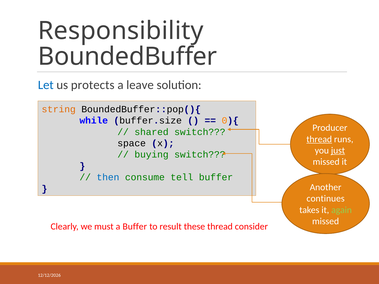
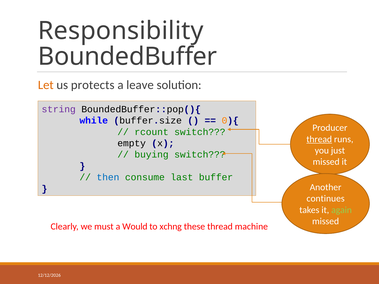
Let colour: blue -> orange (46, 85)
string colour: orange -> purple (59, 109)
shared: shared -> rcount (152, 132)
space: space -> empty (132, 143)
just underline: present -> none (338, 151)
tell: tell -> last (182, 177)
a Buffer: Buffer -> Would (135, 227)
result: result -> xchng (171, 227)
consider: consider -> machine (251, 227)
